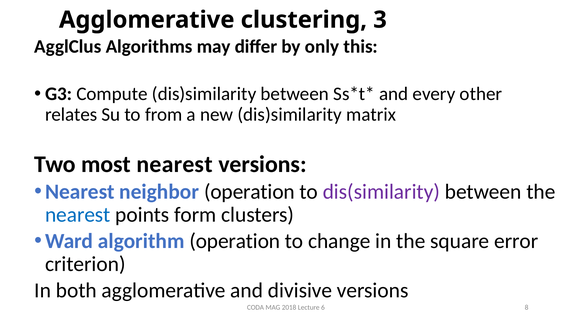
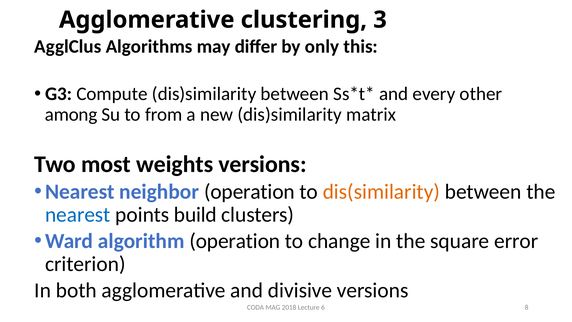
relates: relates -> among (71, 114)
most nearest: nearest -> weights (175, 164)
dis(similarity colour: purple -> orange (381, 192)
form: form -> build (195, 215)
